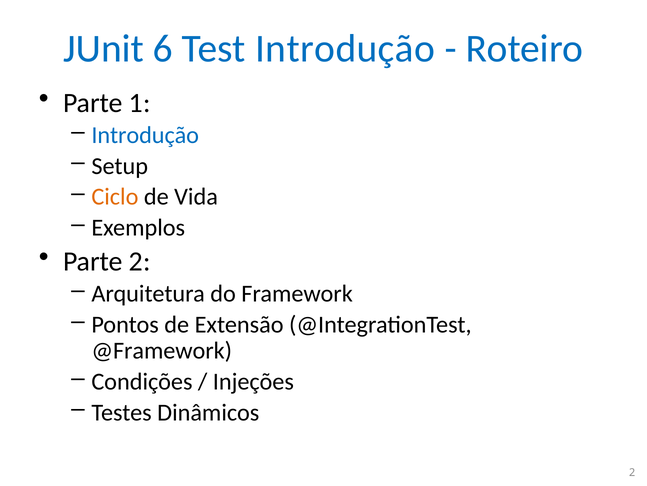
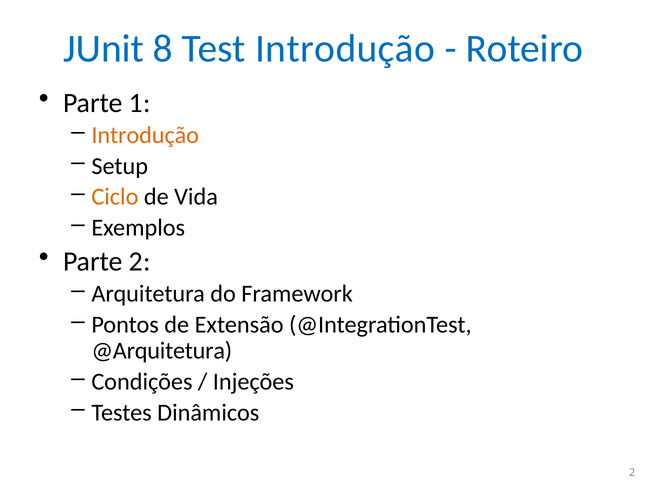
6: 6 -> 8 (163, 49)
Introdução colour: blue -> orange (145, 135)
@Framework: @Framework -> @Arquitetura (162, 350)
